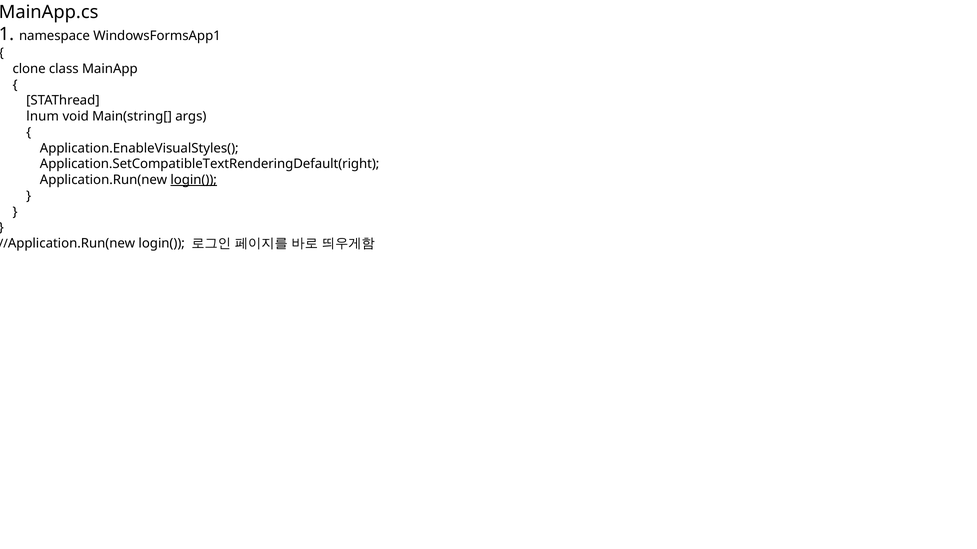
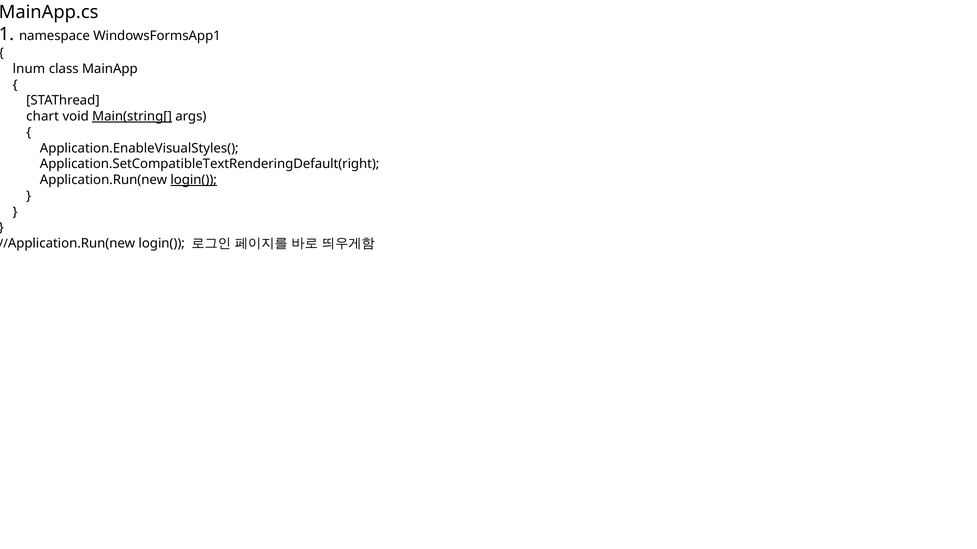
clone: clone -> lnum (29, 69)
lnum: lnum -> chart (43, 117)
Main(string[ underline: none -> present (132, 117)
